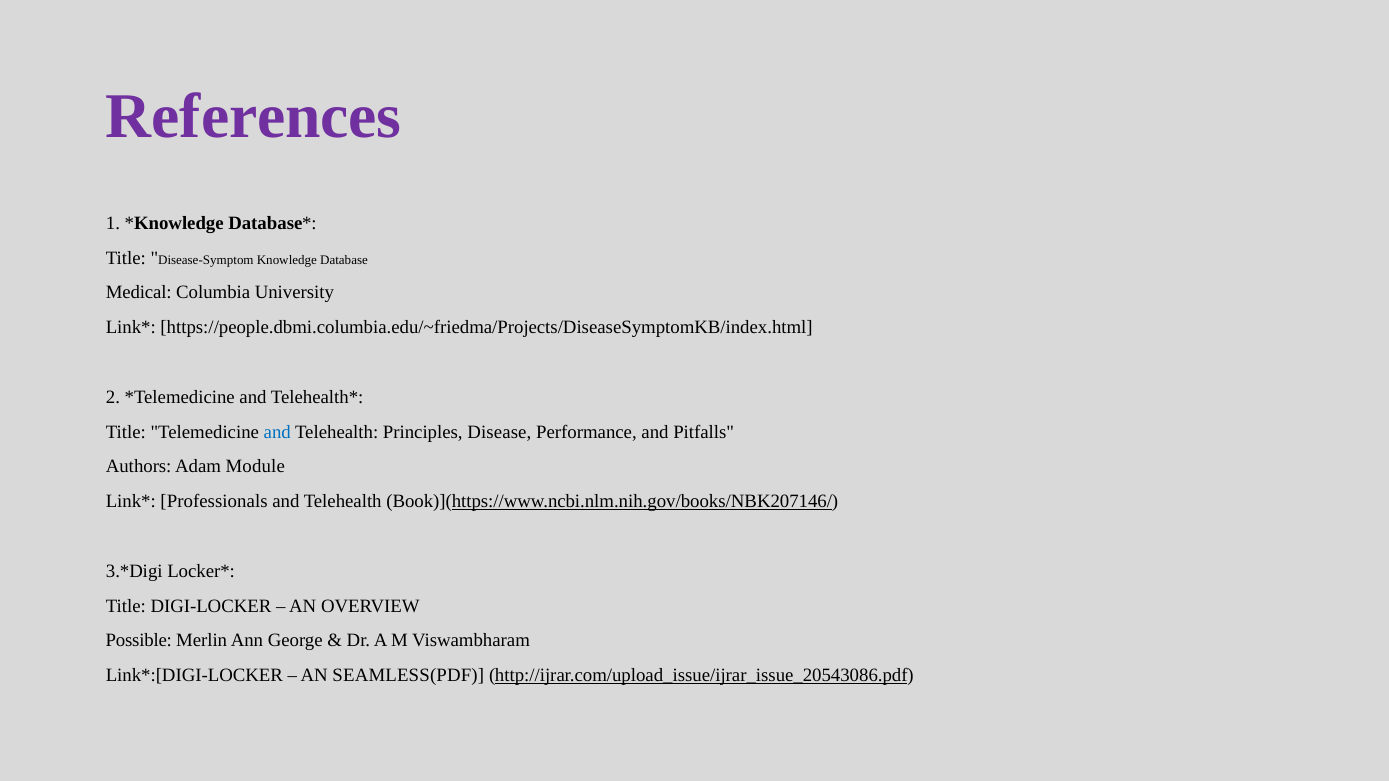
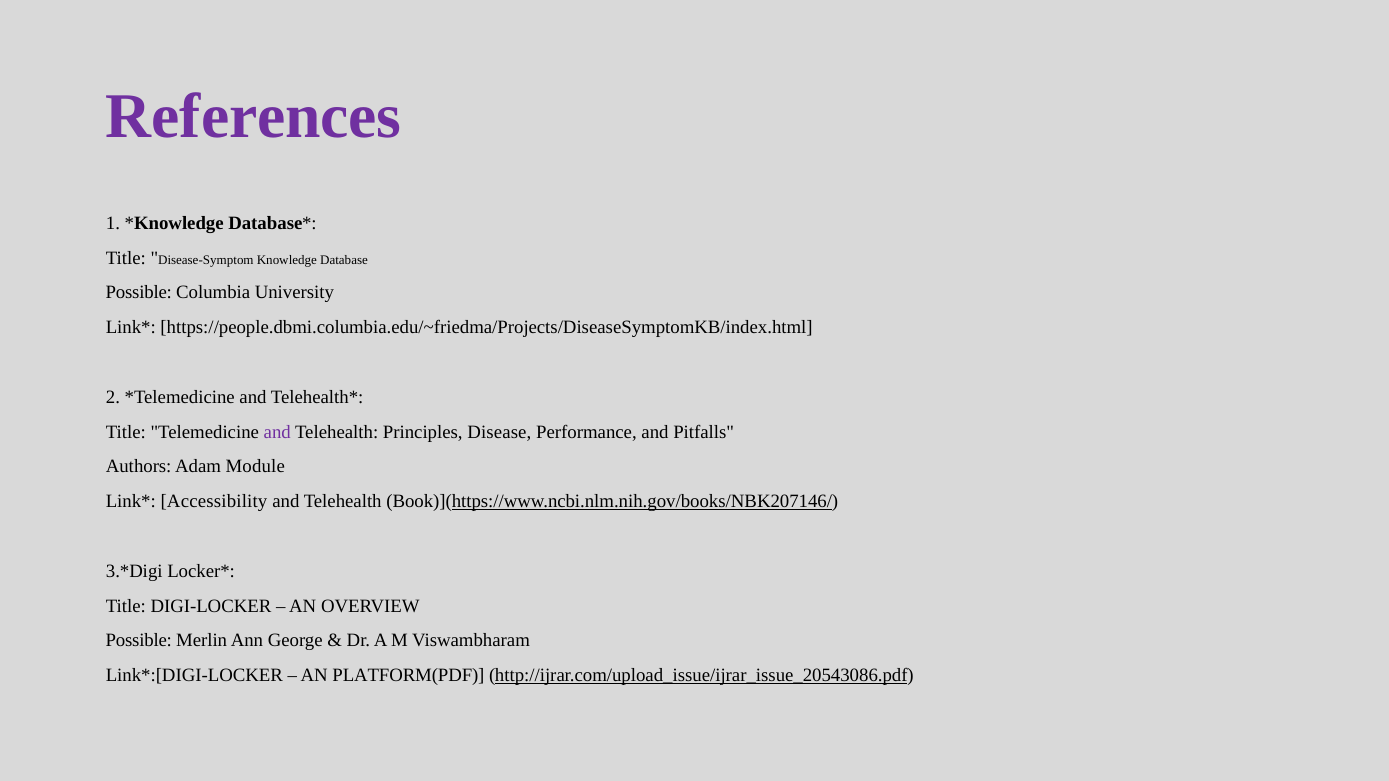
Medical: Medical -> Possible (139, 293)
and colour: blue -> purple (277, 432)
Professionals: Professionals -> Accessibility (214, 502)
SEAMLESS(PDF: SEAMLESS(PDF -> PLATFORM(PDF (408, 676)
